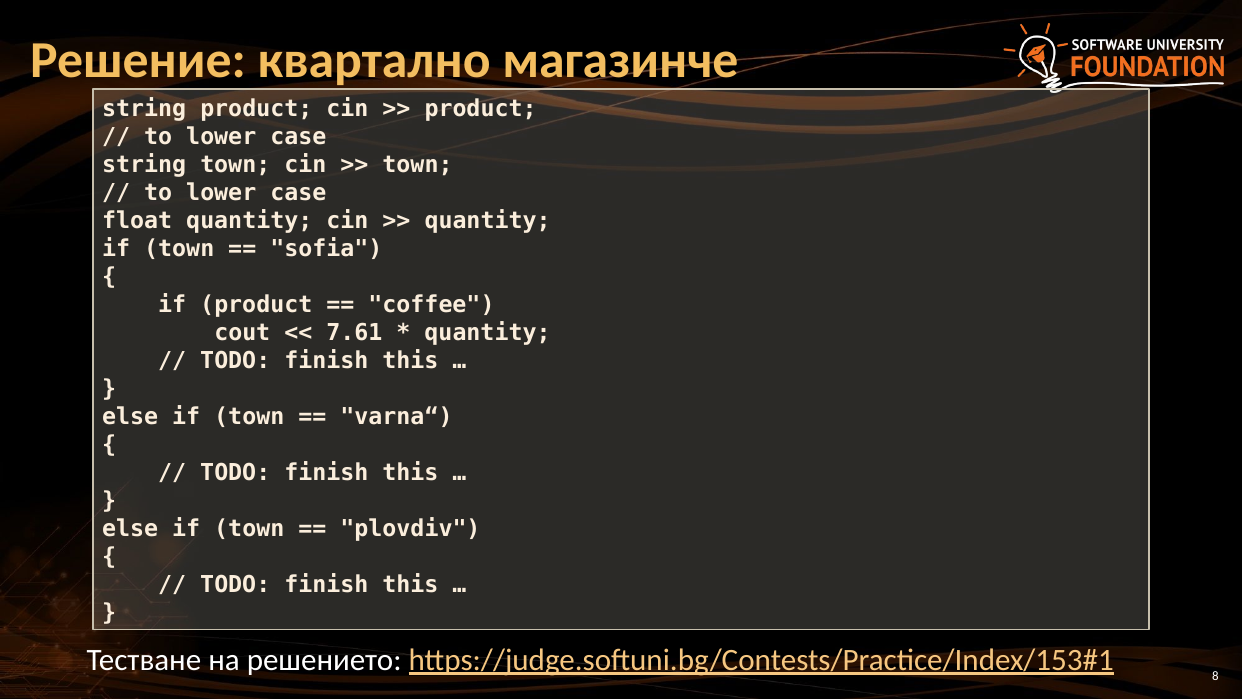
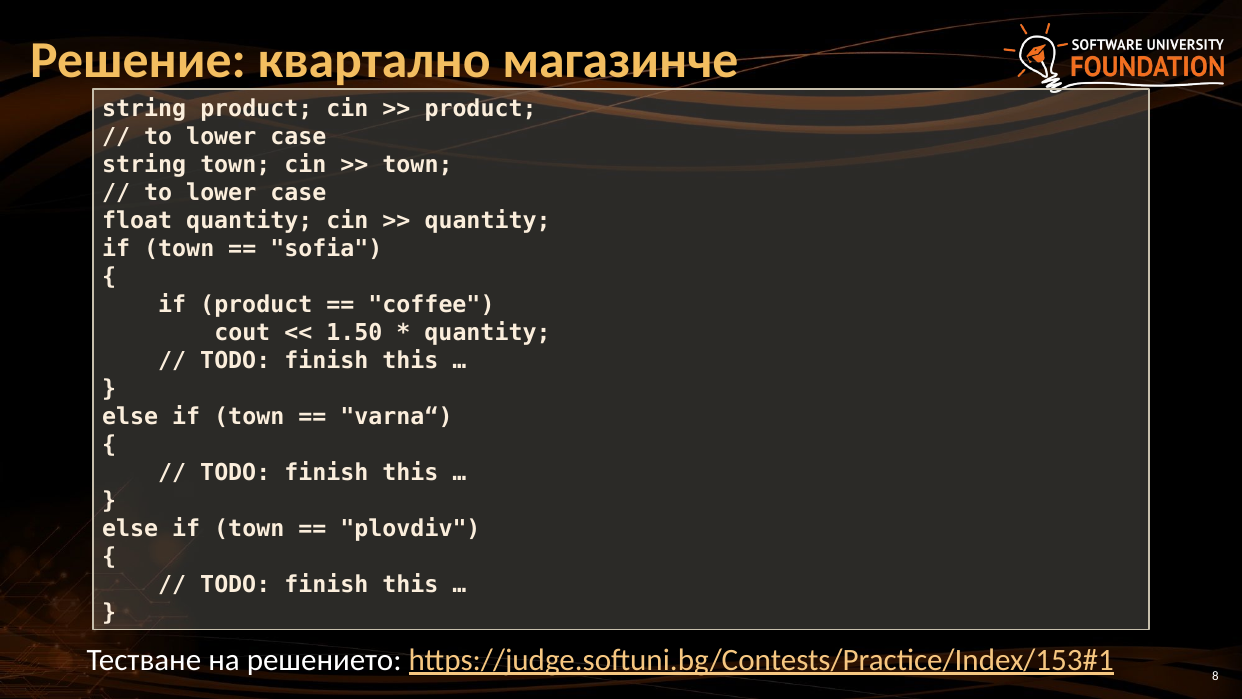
7.61: 7.61 -> 1.50 (354, 333)
